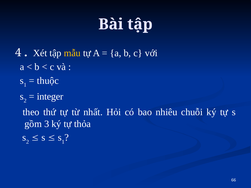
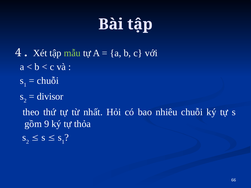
mẫu colour: yellow -> light green (72, 53)
thuộc: thuộc -> chuỗi (48, 81)
integer: integer -> divisor (50, 97)
3: 3 -> 9 (47, 124)
